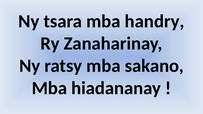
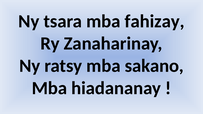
handry: handry -> fahizay (155, 21)
